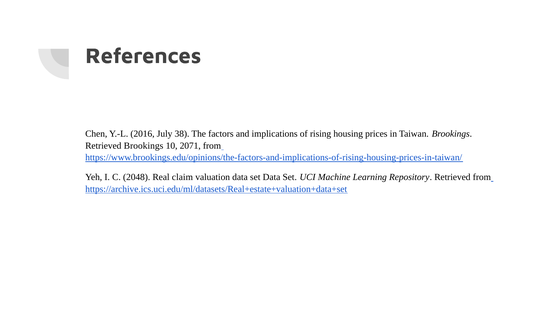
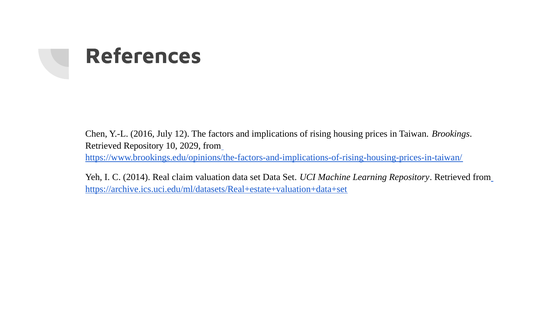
38: 38 -> 12 (182, 134)
Retrieved Brookings: Brookings -> Repository (144, 146)
2071: 2071 -> 2029 (190, 146)
2048: 2048 -> 2014 (137, 177)
